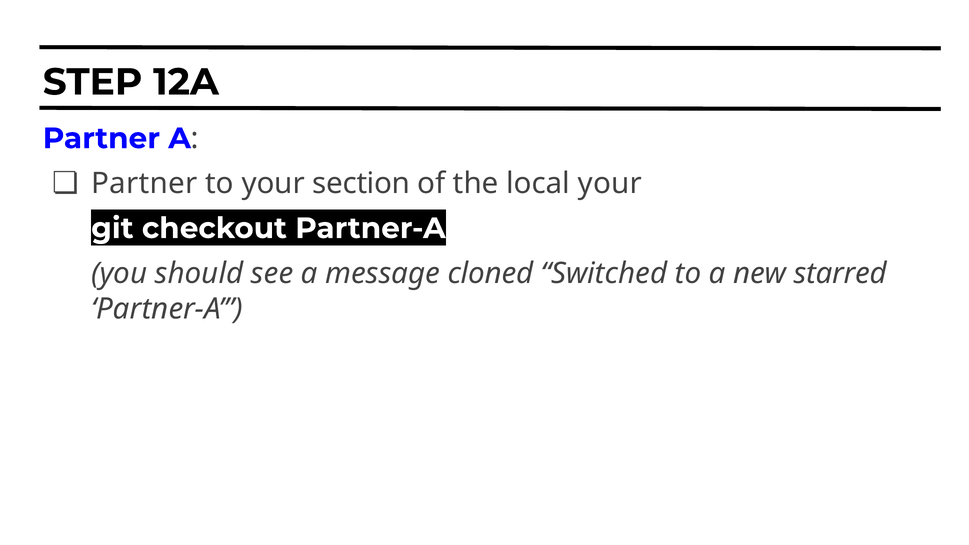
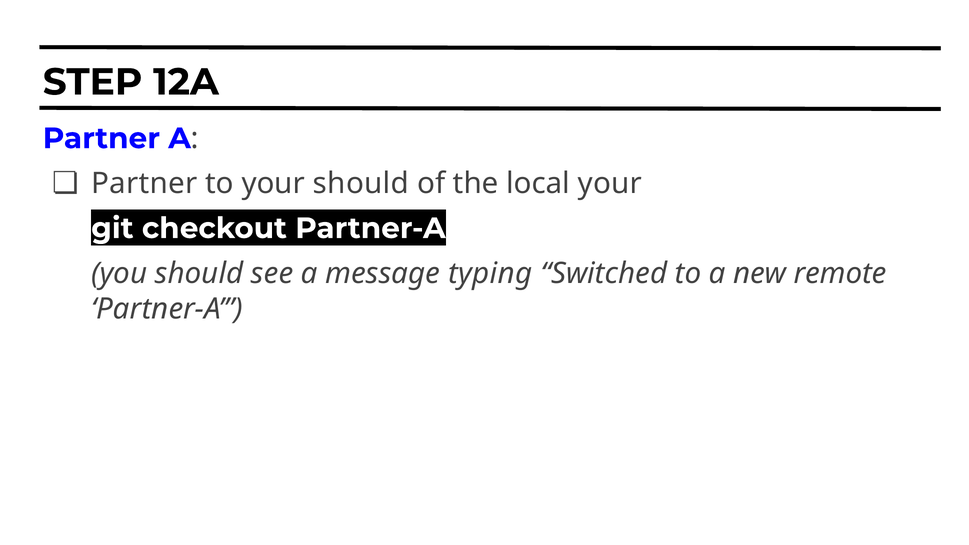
your section: section -> should (361, 183)
cloned: cloned -> typing (490, 273)
starred: starred -> remote (840, 273)
